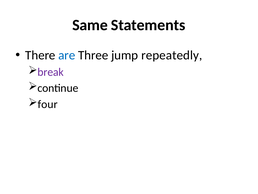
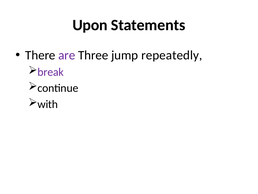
Same: Same -> Upon (90, 25)
are colour: blue -> purple (67, 55)
four: four -> with (48, 104)
